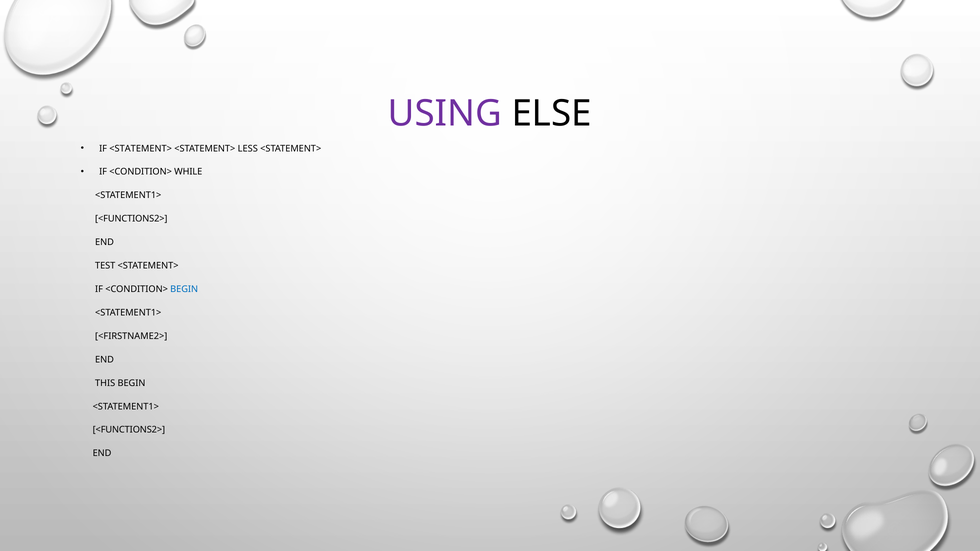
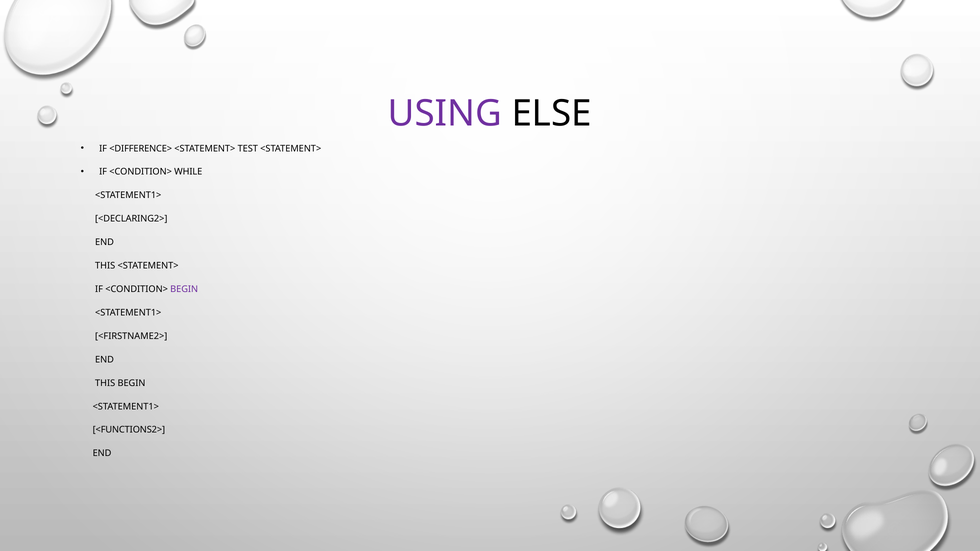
IF <STATEMENT>: <STATEMENT> -> <DIFFERENCE> (141, 149)
LESS: LESS -> TEST (248, 149)
<FUNCTIONS2>: <FUNCTIONS2> -> <DECLARING2> (131, 219)
TEST: TEST -> THIS (105, 266)
BEGIN colour: blue -> purple (184, 289)
